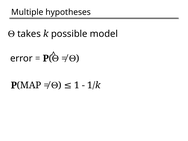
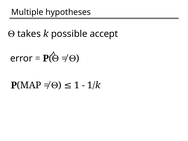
model: model -> accept (104, 34)
